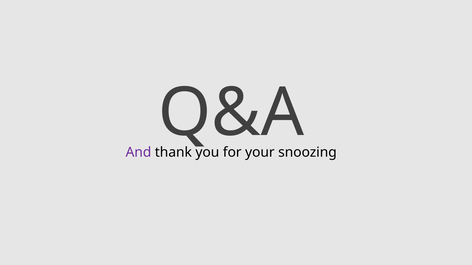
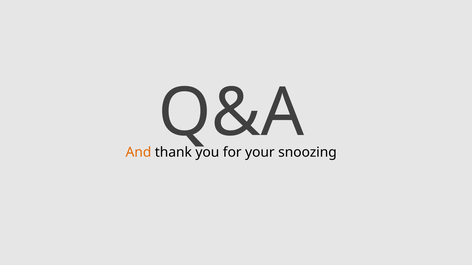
And colour: purple -> orange (138, 152)
